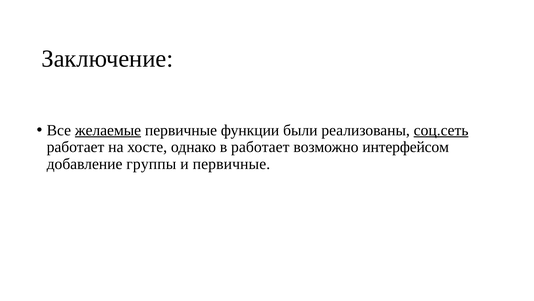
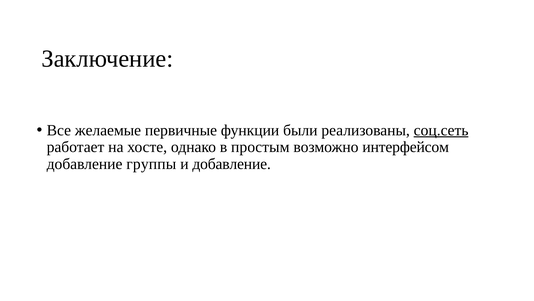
желаемые underline: present -> none (108, 130)
в работает: работает -> простым (260, 147)
и первичные: первичные -> добавление (232, 164)
